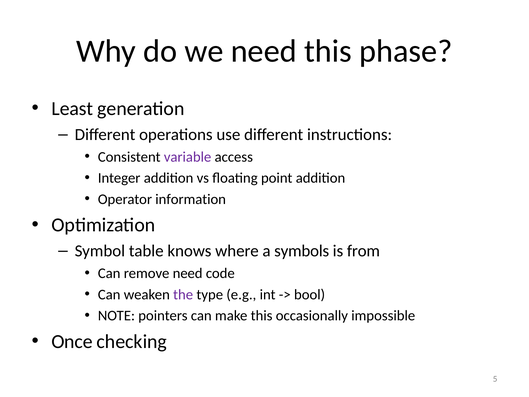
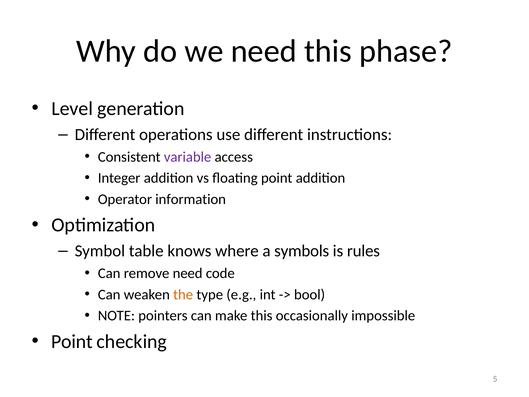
Least: Least -> Level (72, 109)
from: from -> rules (363, 251)
the colour: purple -> orange (183, 294)
Once: Once -> Point (72, 341)
